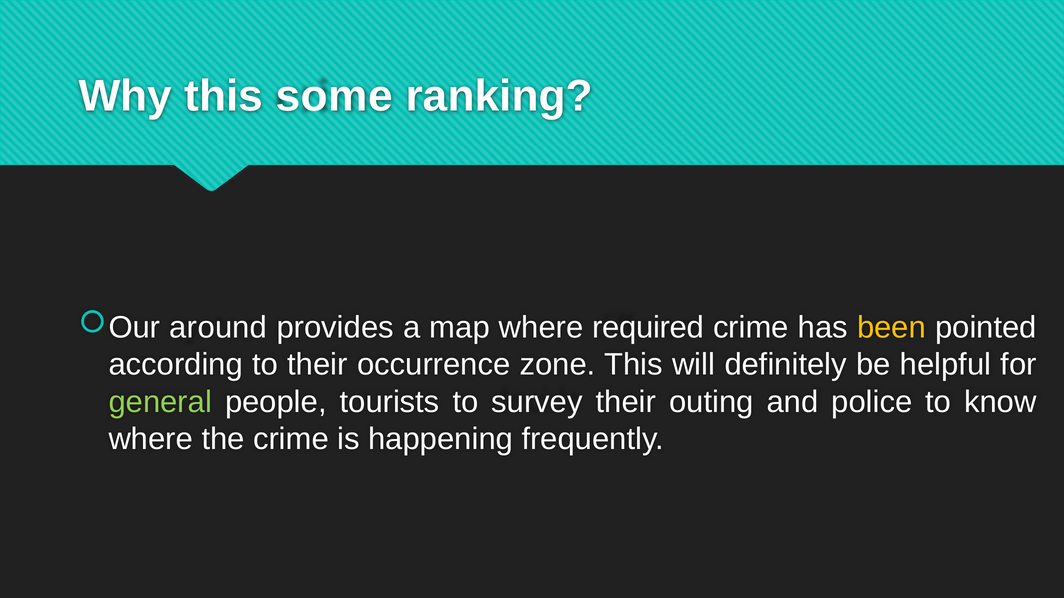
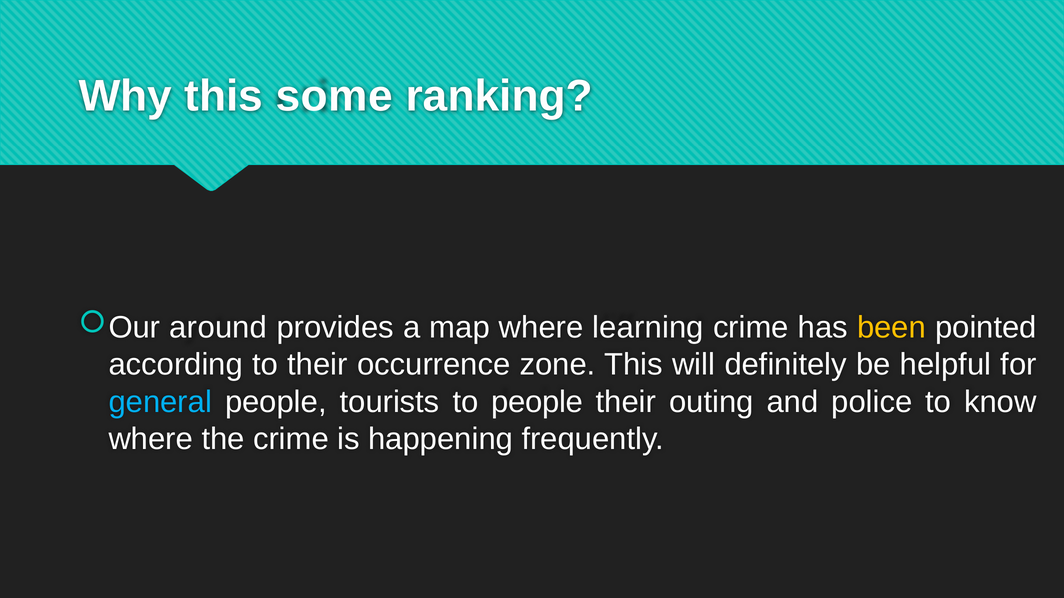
required: required -> learning (648, 328)
general colour: light green -> light blue (160, 402)
to survey: survey -> people (537, 402)
